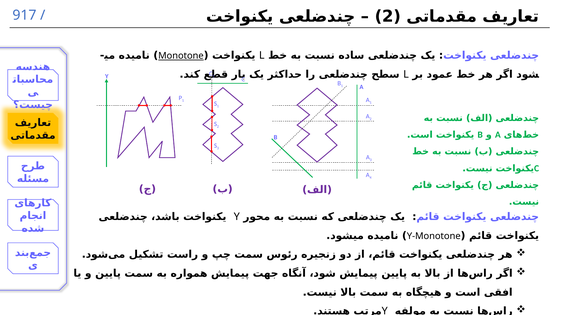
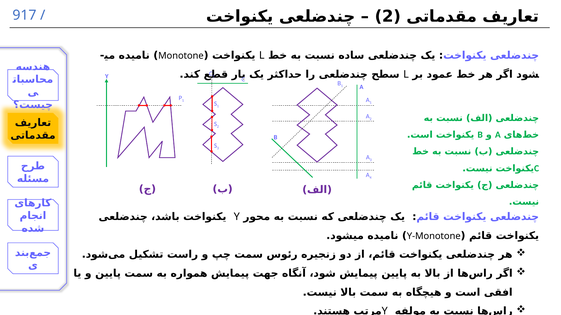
Monotone underline: present -> none (181, 56)
